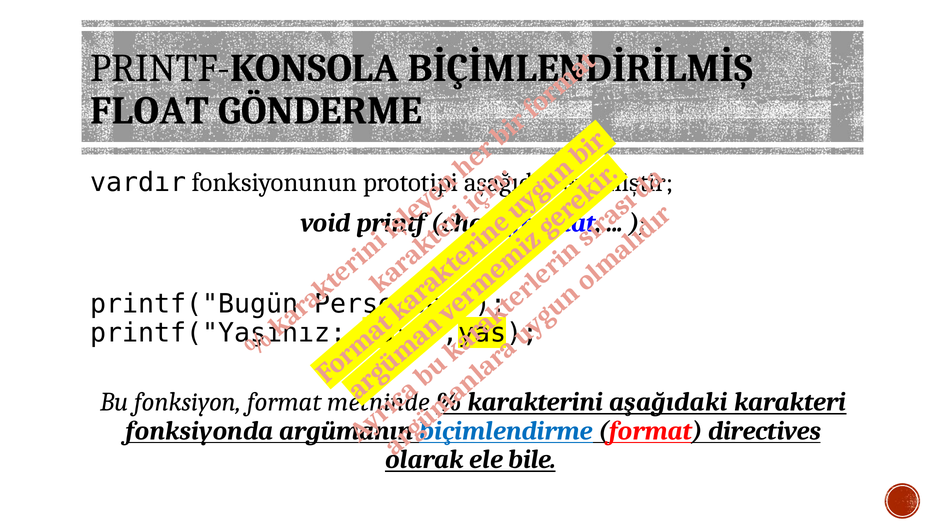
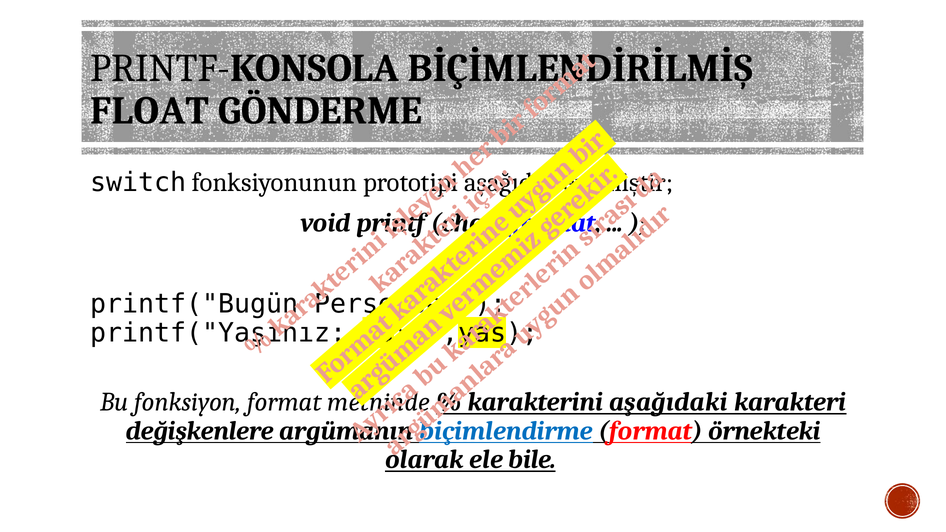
vardır: vardır -> switch (138, 182)
fonksiyonda: fonksiyonda -> değişkenlere (200, 431)
directives: directives -> örnekteki (765, 431)
